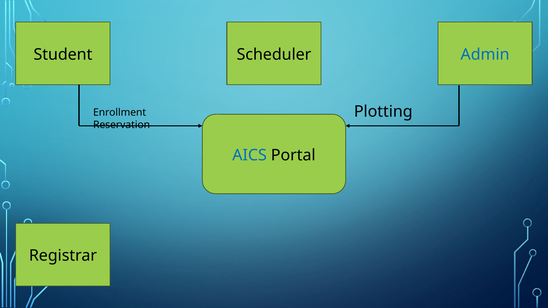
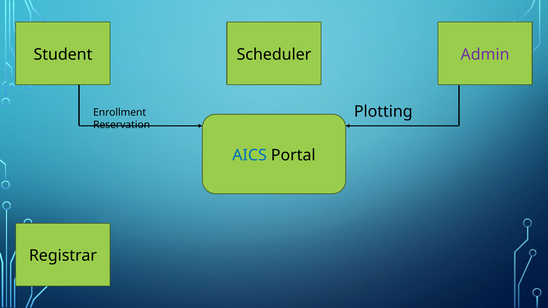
Admin colour: blue -> purple (485, 55)
